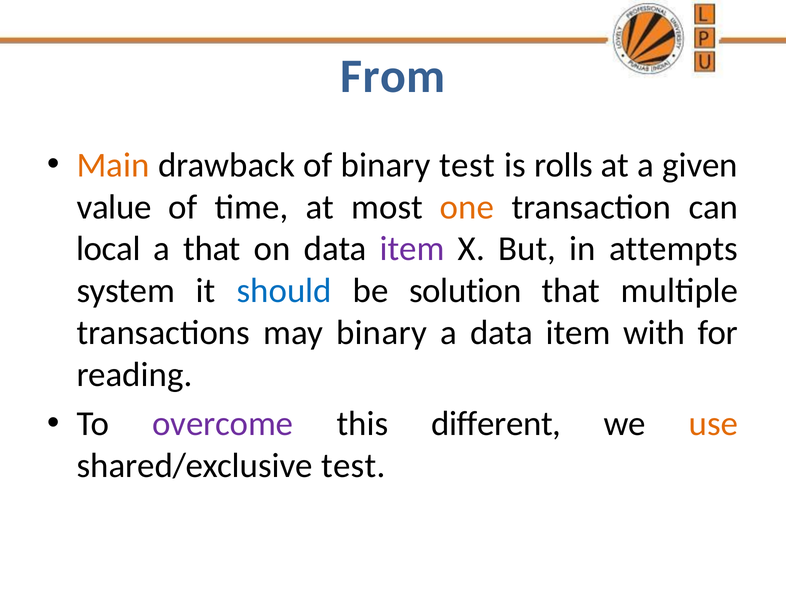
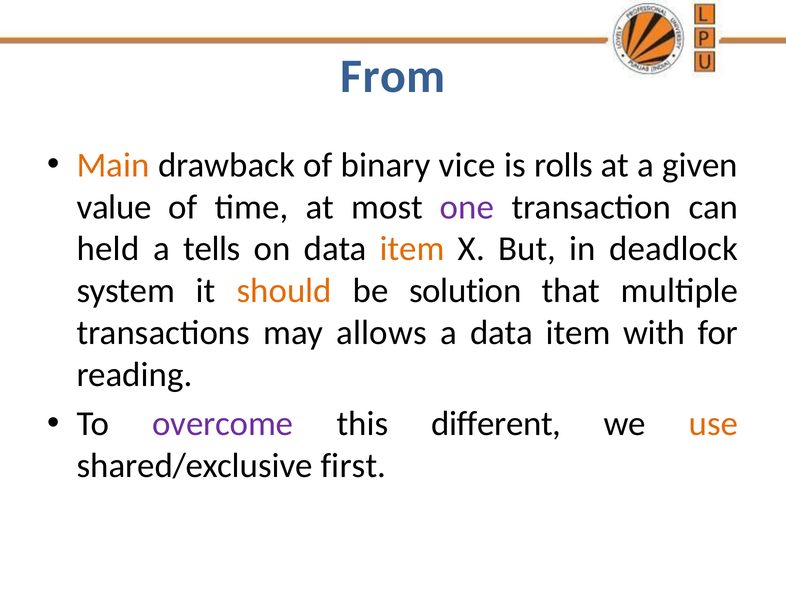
binary test: test -> vice (467, 165)
one colour: orange -> purple (467, 207)
local: local -> held (108, 249)
a that: that -> tells (212, 249)
item colour: purple -> orange (412, 249)
attempts: attempts -> deadlock (674, 249)
should colour: blue -> orange (284, 291)
may binary: binary -> allows (381, 333)
shared/exclusive test: test -> first (353, 465)
